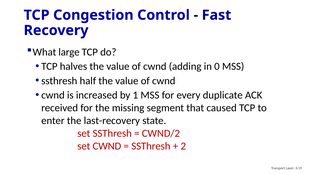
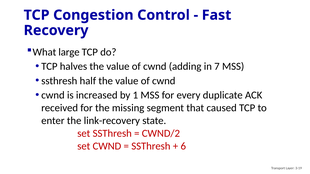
0: 0 -> 7 (217, 67)
last-recovery: last-recovery -> link-recovery (112, 121)
2: 2 -> 6 (183, 146)
